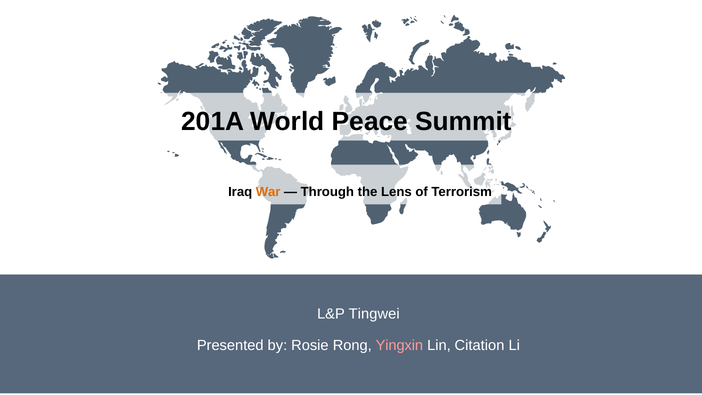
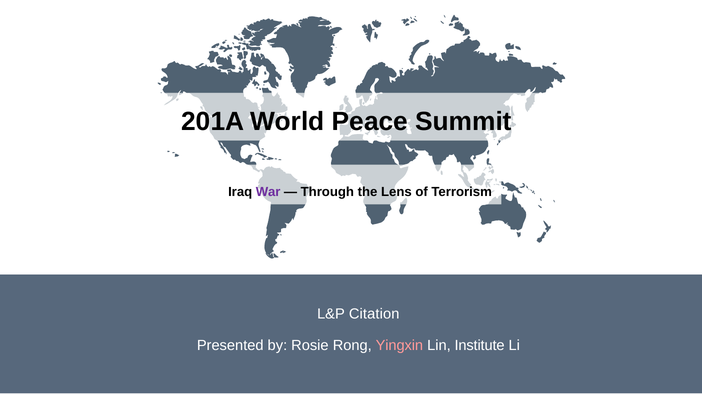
War colour: orange -> purple (268, 192)
Tingwei: Tingwei -> Citation (374, 314)
Citation: Citation -> Institute (480, 345)
